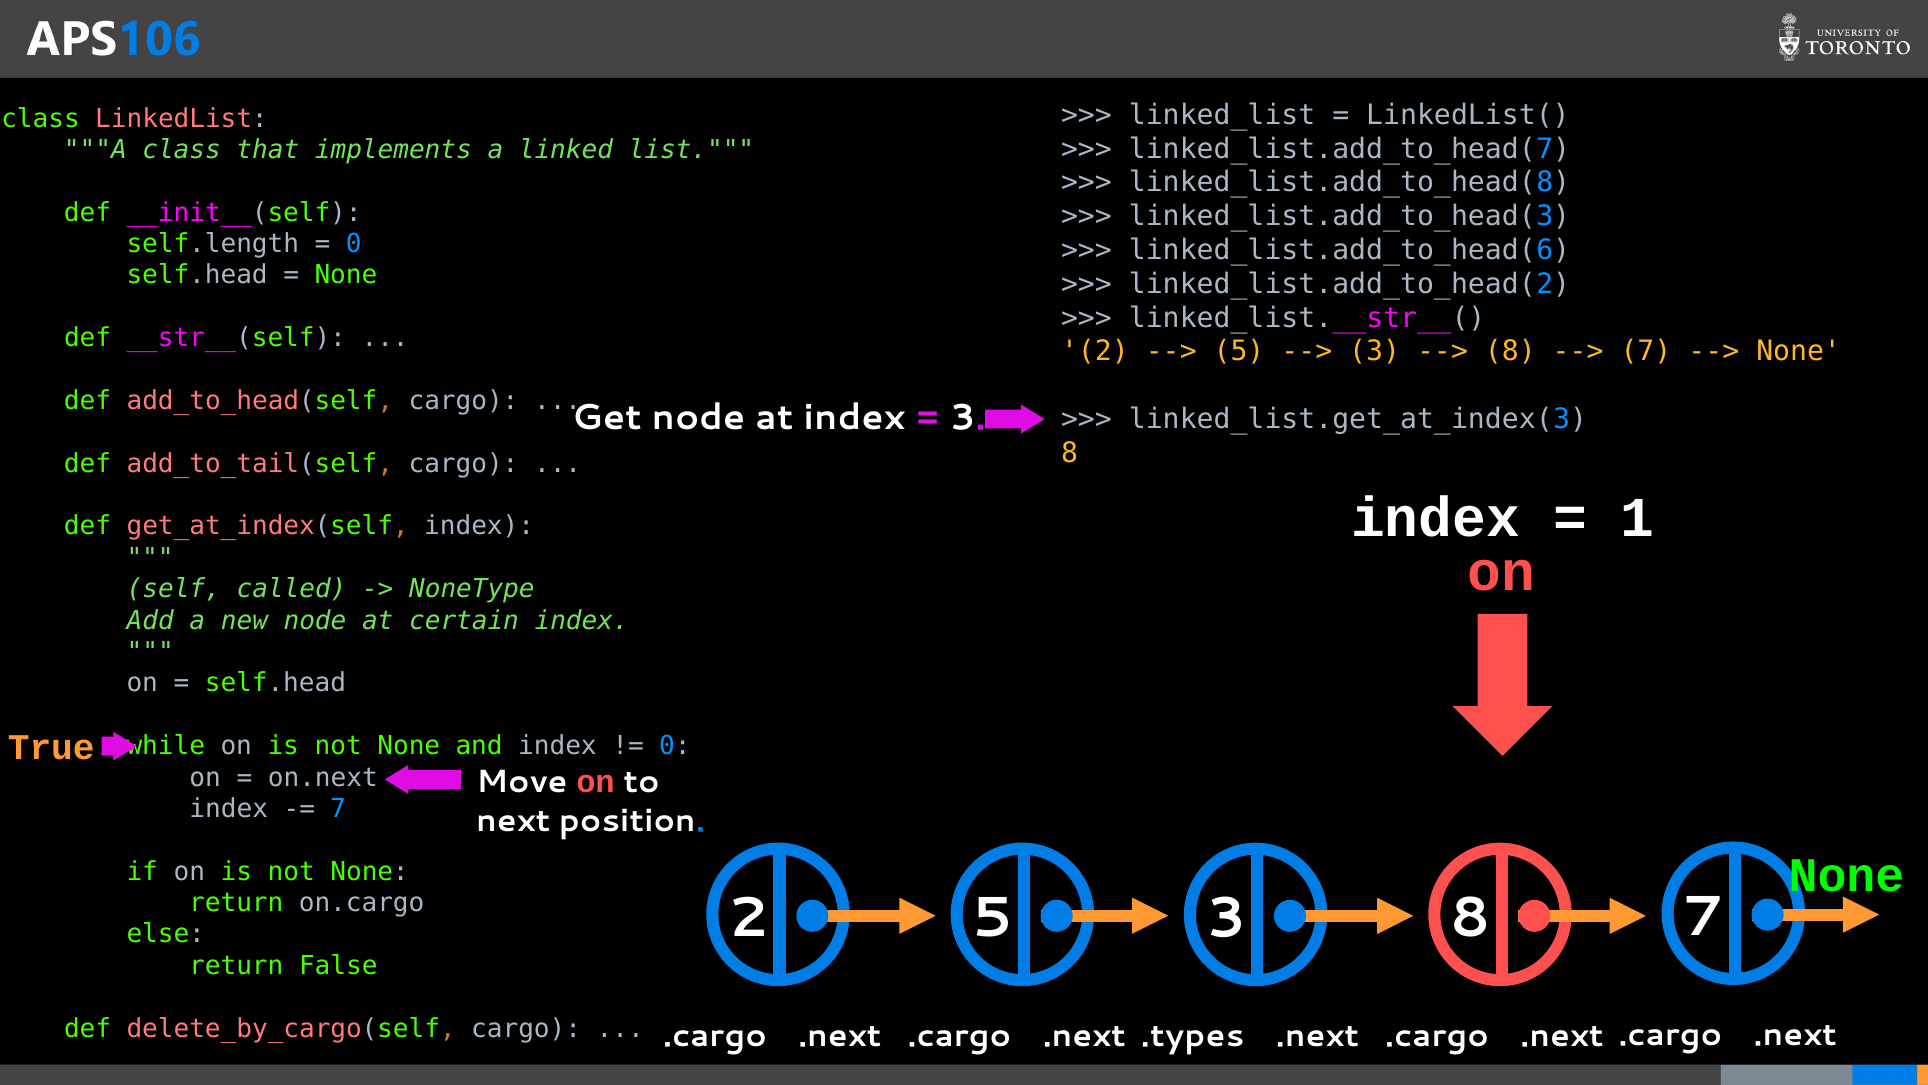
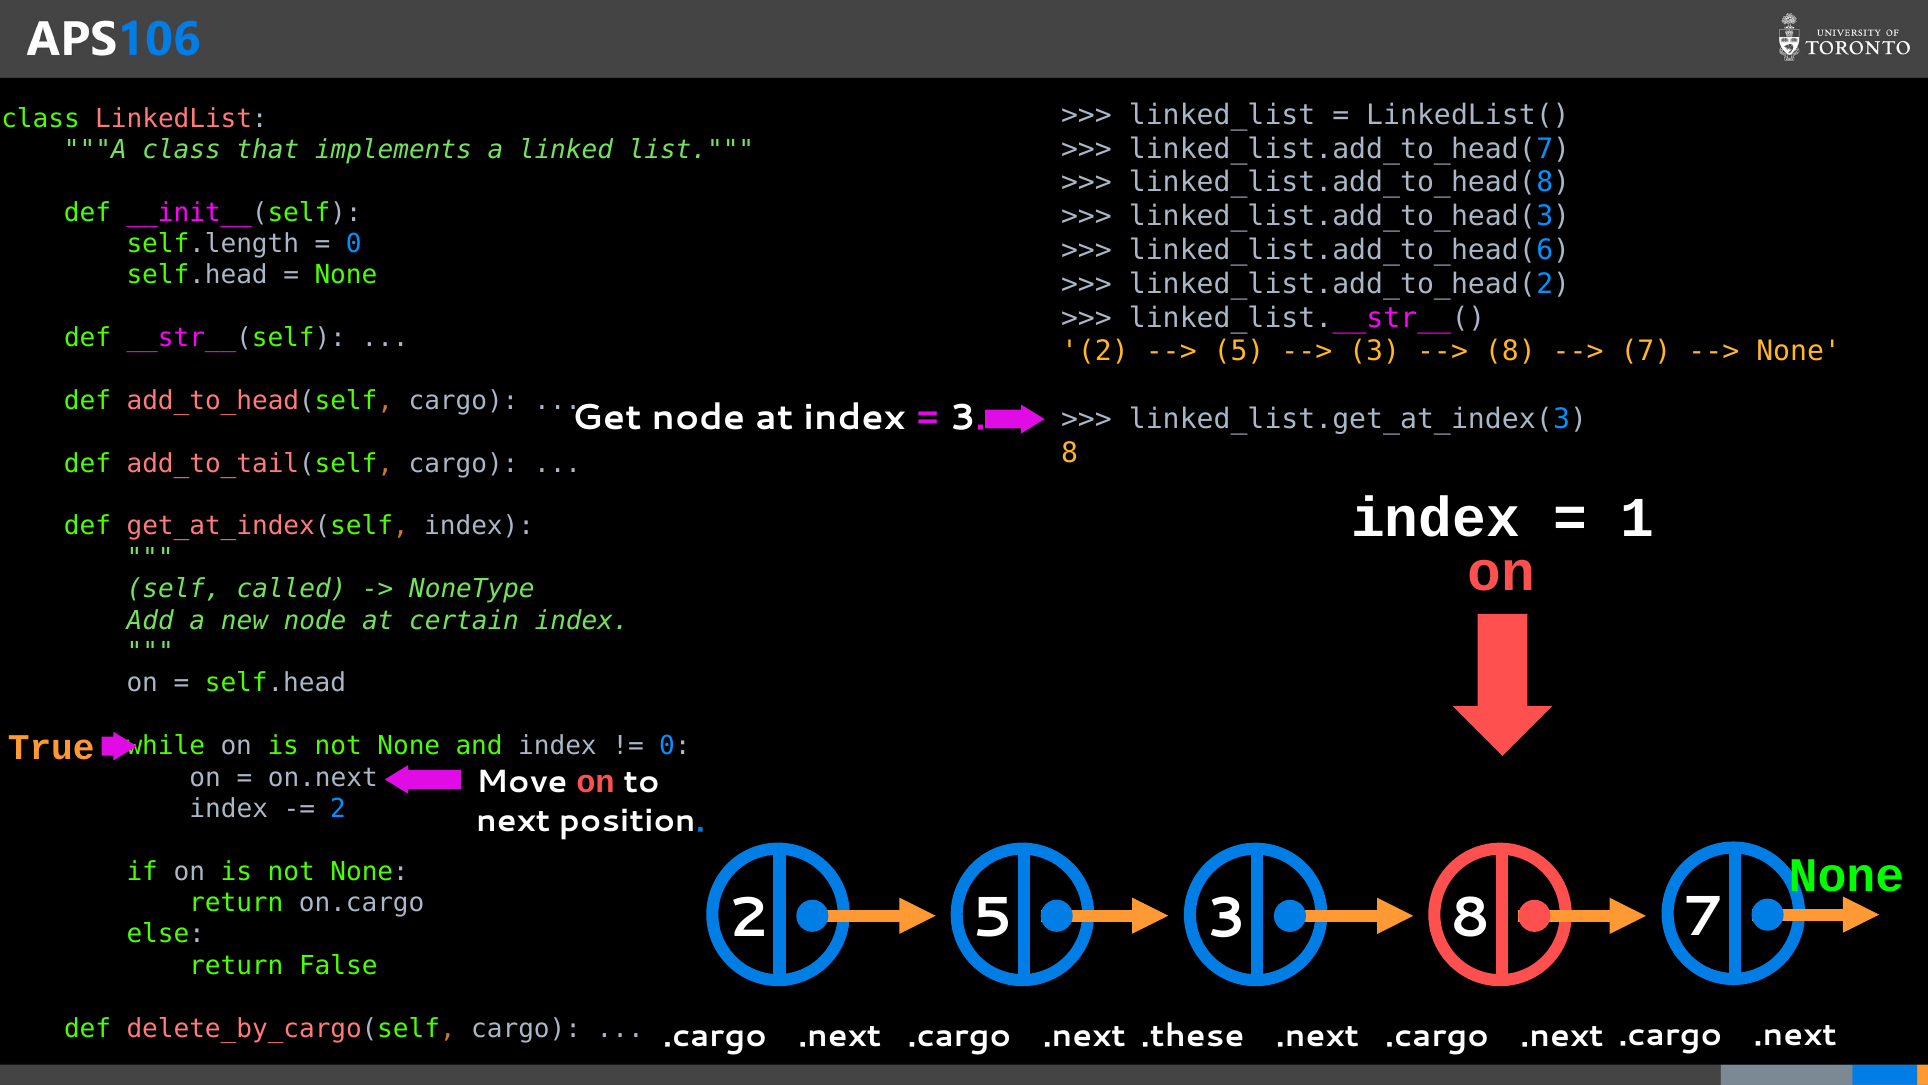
7: 7 -> 2 (338, 808)
.types: .types -> .these (1193, 1035)
